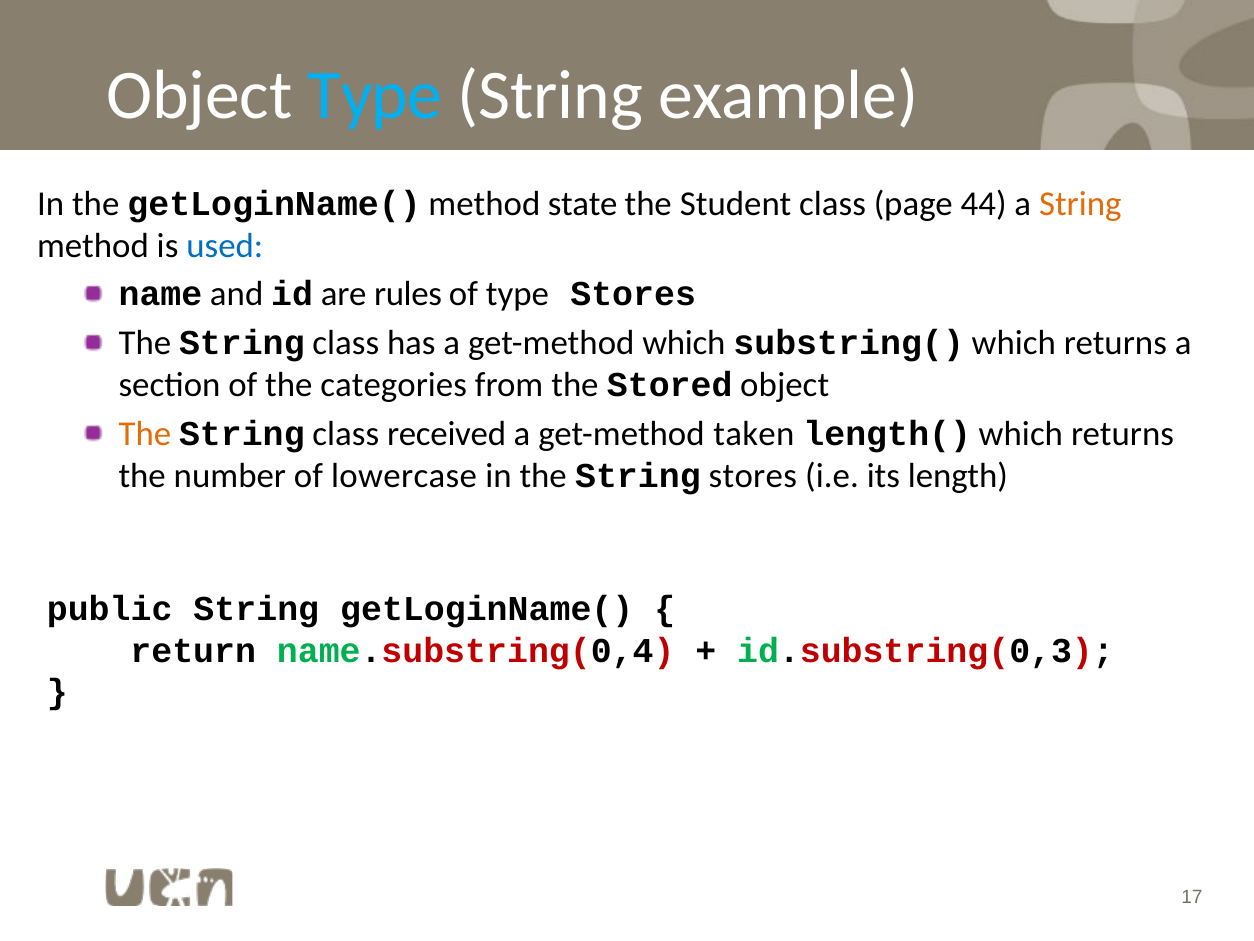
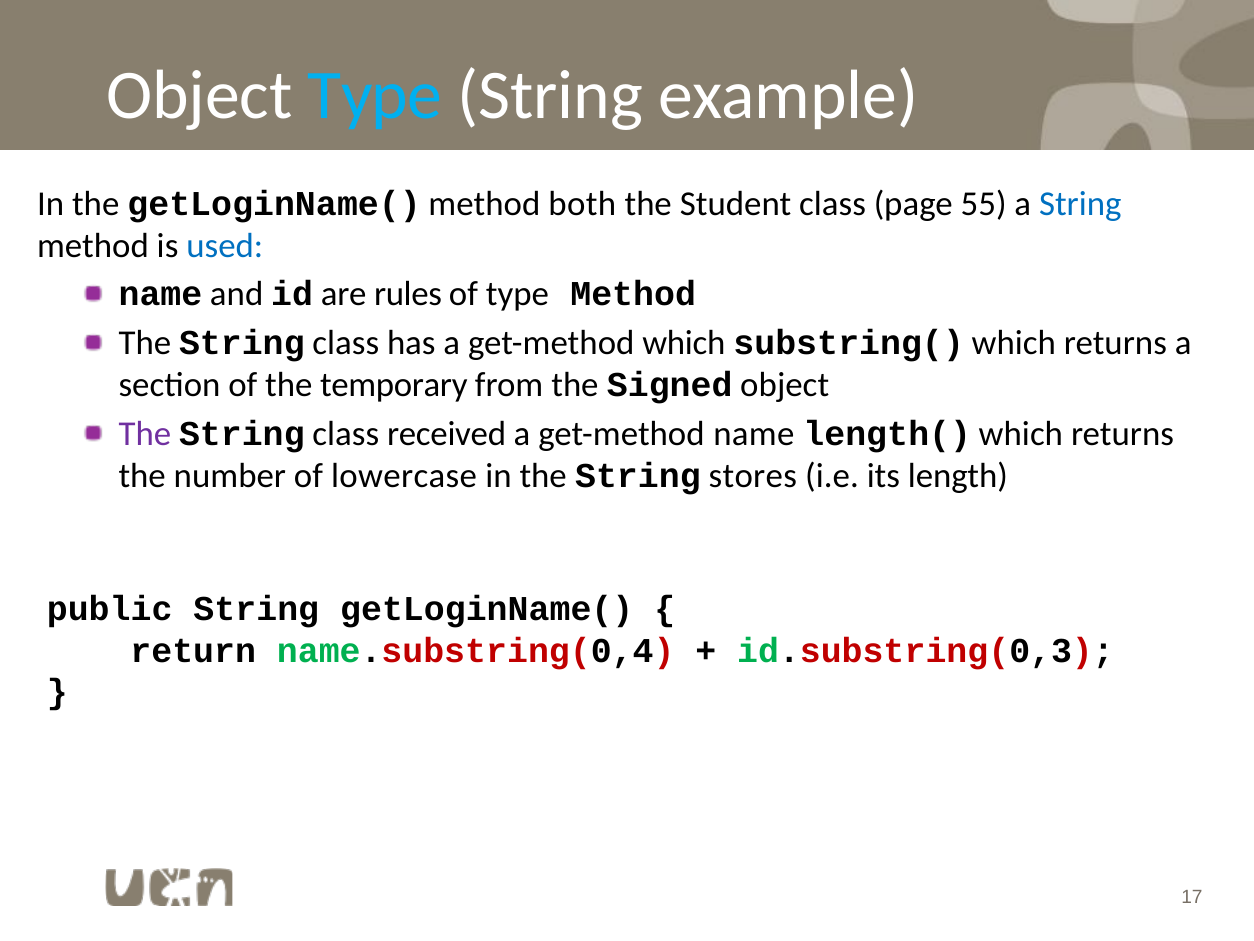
state: state -> both (582, 204)
44: 44 -> 55 (984, 204)
String colour: orange -> blue (1080, 204)
type Stores: Stores -> Method (633, 294)
categories: categories -> temporary (394, 385)
Stored: Stored -> Signed (670, 385)
The colour: orange -> purple (145, 434)
get-method taken: taken -> name (754, 434)
